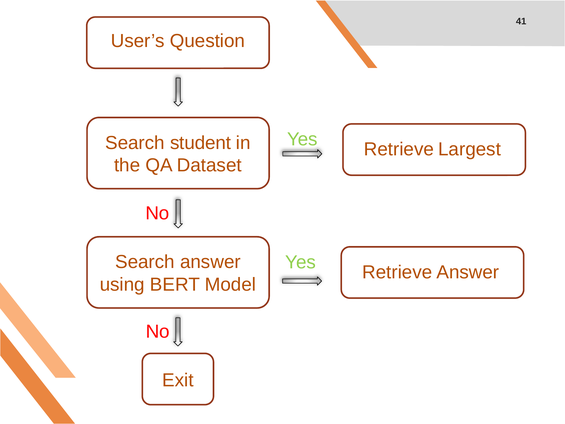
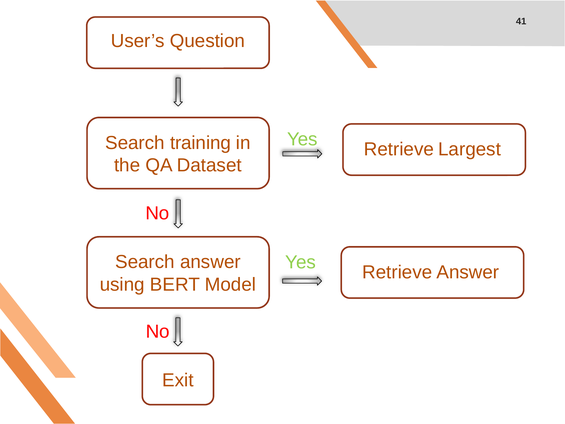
student: student -> training (200, 143)
